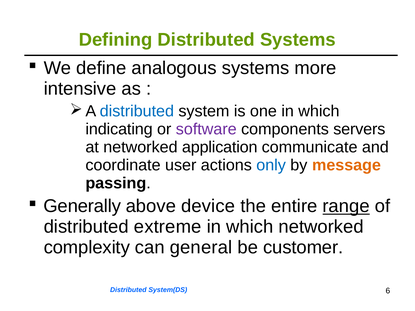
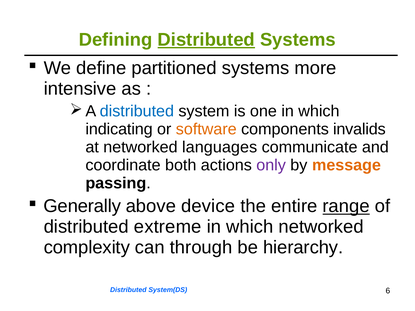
Distributed underline: none -> present (206, 40)
analogous: analogous -> partitioned (174, 68)
software colour: purple -> orange (206, 129)
servers: servers -> invalids (359, 129)
application: application -> languages (220, 147)
user: user -> both (181, 165)
only colour: blue -> purple (271, 165)
general: general -> through (201, 248)
customer: customer -> hierarchy (303, 248)
